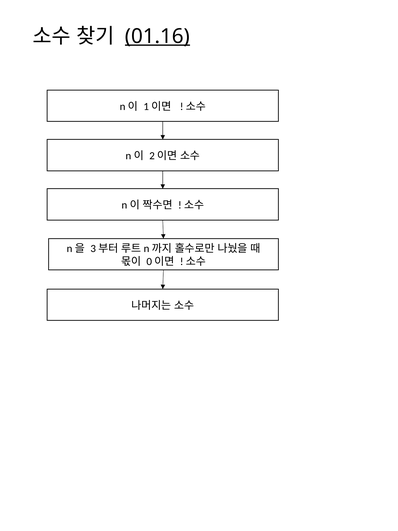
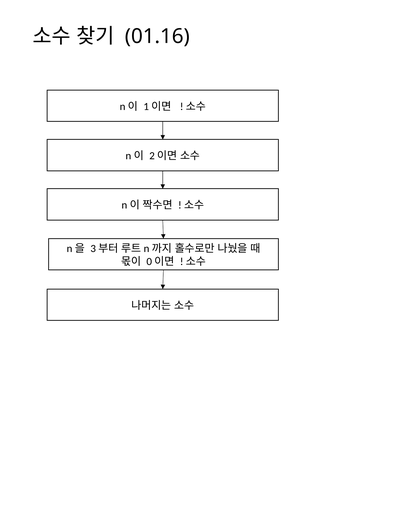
01.16 underline: present -> none (157, 36)
